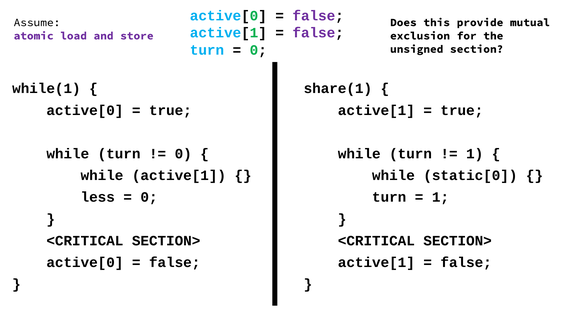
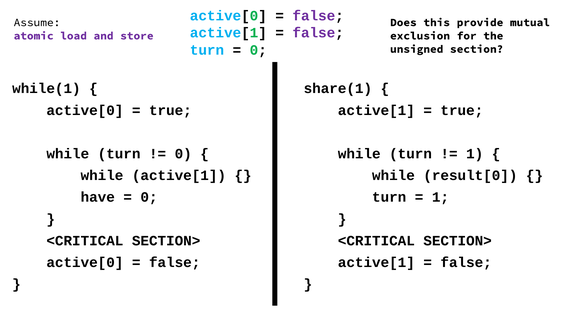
static[0: static[0 -> result[0 (470, 175)
less: less -> have (98, 197)
